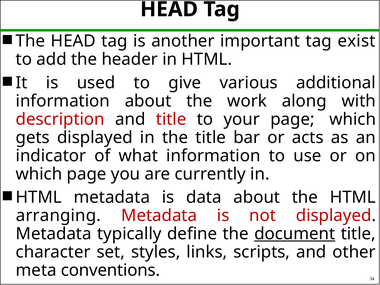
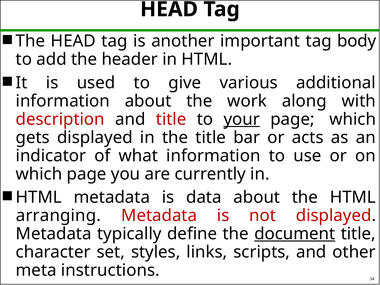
exist: exist -> body (357, 41)
your underline: none -> present (242, 119)
conventions: conventions -> instructions (110, 270)
